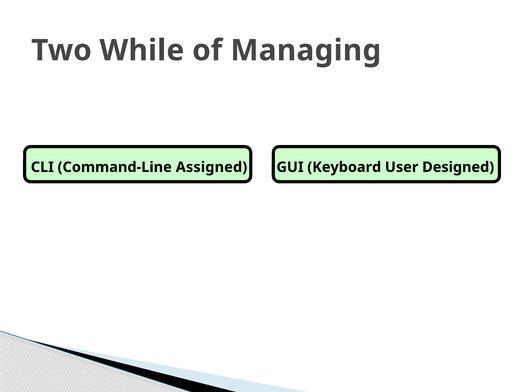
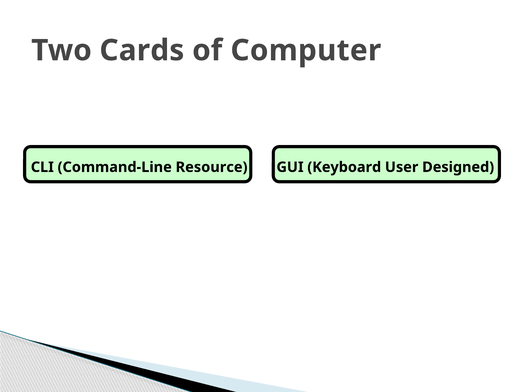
While: While -> Cards (142, 50)
Managing: Managing -> Computer (306, 50)
Assigned: Assigned -> Resource (212, 167)
